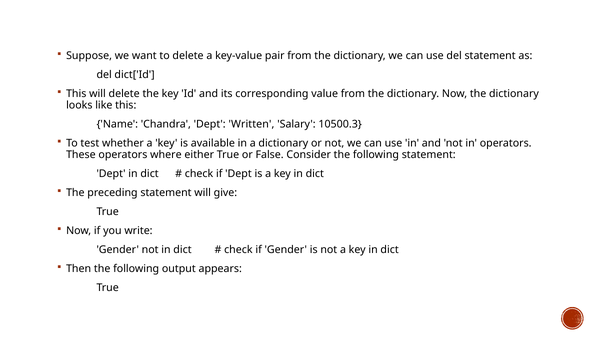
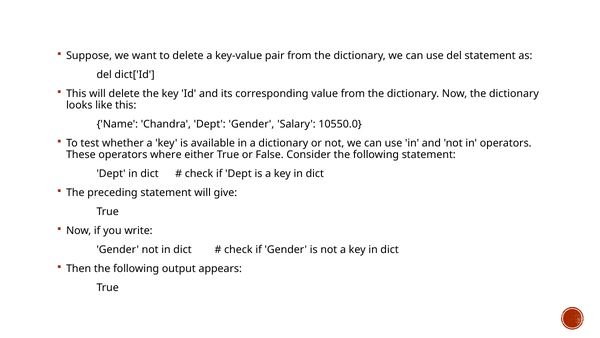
Dept Written: Written -> Gender (251, 124)
10500.3: 10500.3 -> 10550.0 (340, 124)
